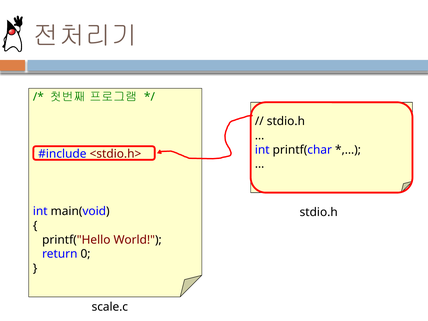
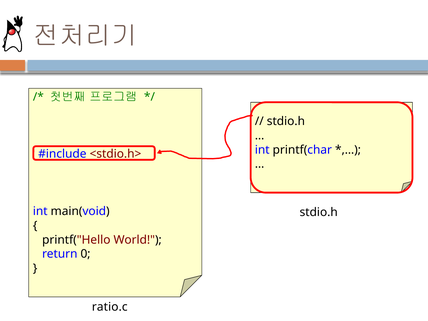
scale.c: scale.c -> ratio.c (110, 307)
